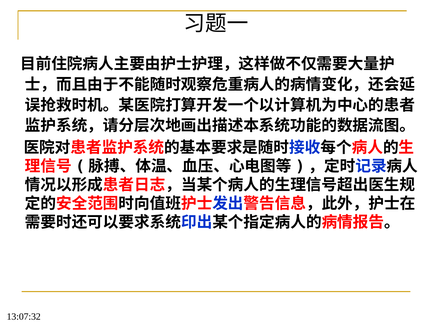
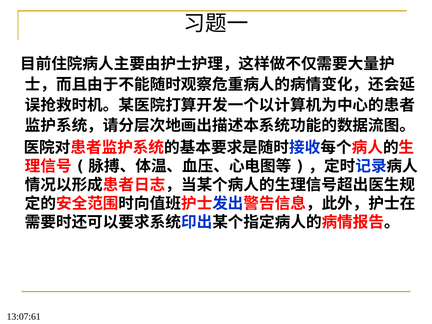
13:07:32: 13:07:32 -> 13:07:61 (24, 317)
